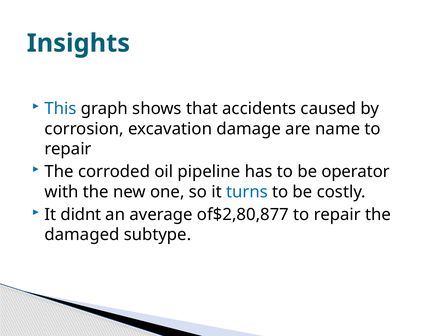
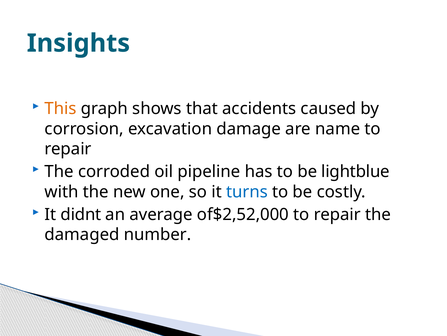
This colour: blue -> orange (61, 108)
operator: operator -> lightblue (356, 171)
of$2,80,877: of$2,80,877 -> of$2,52,000 (243, 214)
subtype: subtype -> number (157, 234)
